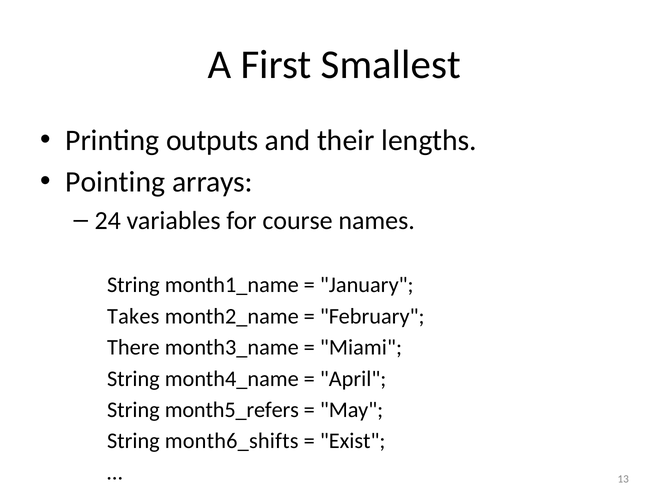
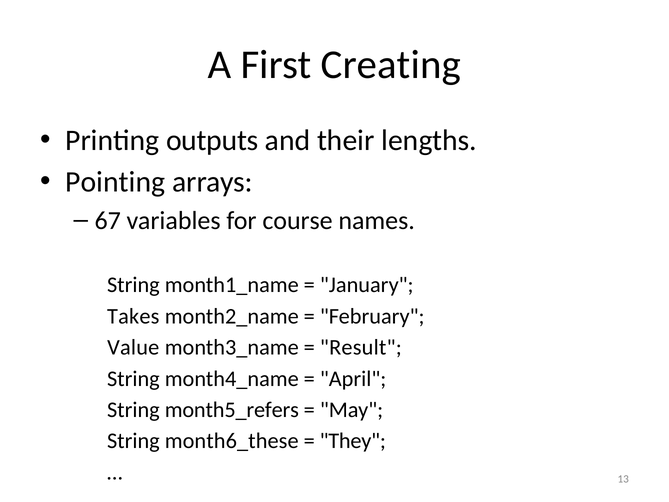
Smallest: Smallest -> Creating (391, 65)
24: 24 -> 67 (108, 220)
There: There -> Value (133, 347)
Miami: Miami -> Result (361, 347)
month6_shifts: month6_shifts -> month6_these (232, 441)
Exist: Exist -> They (353, 441)
